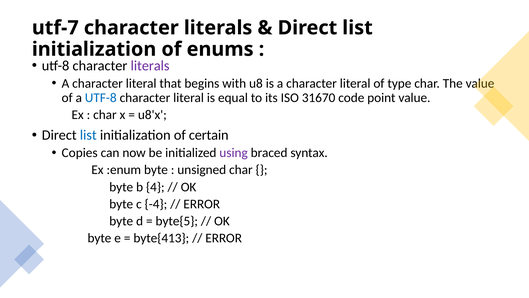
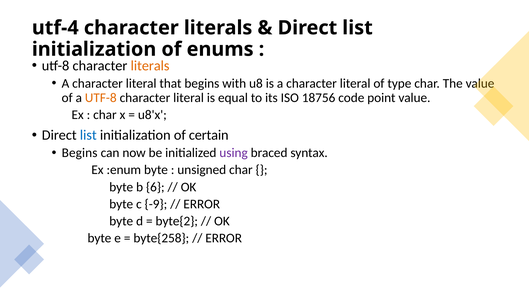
utf-7: utf-7 -> utf-4 (55, 28)
literals colour: purple -> orange (150, 66)
UTF-8 colour: blue -> orange (101, 98)
31670: 31670 -> 18756 (319, 98)
Copies: Copies -> Begins (80, 153)
4: 4 -> 6 (155, 187)
-4: -4 -> -9 (156, 204)
byte{5: byte{5 -> byte{2 (177, 221)
byte{413: byte{413 -> byte{258 (161, 238)
